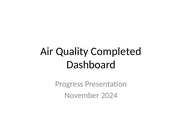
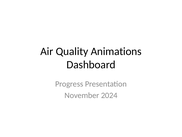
Completed: Completed -> Animations (116, 51)
